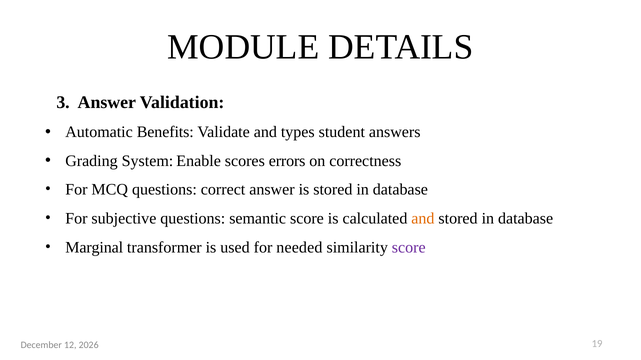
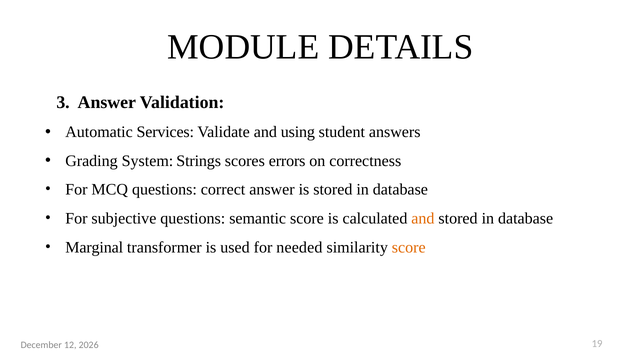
Benefits: Benefits -> Services (165, 132)
types: types -> using (298, 132)
Enable: Enable -> Strings (199, 161)
score colour: purple -> orange (409, 248)
